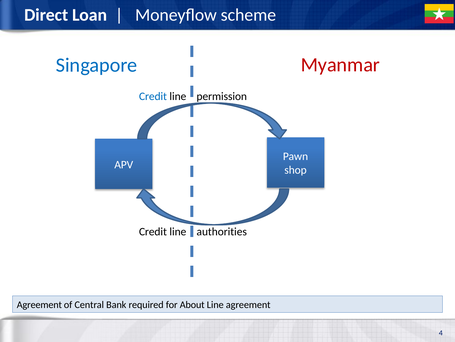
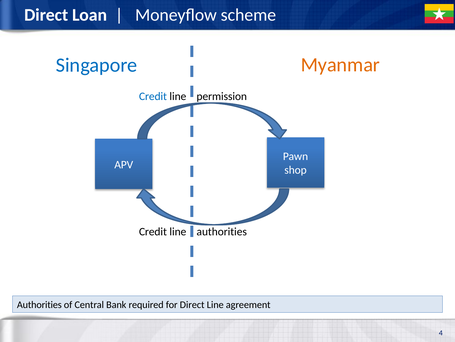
Myanmar colour: red -> orange (340, 65)
Agreement: Agreement -> Authorities (39, 304)
for About: About -> Direct (192, 304)
